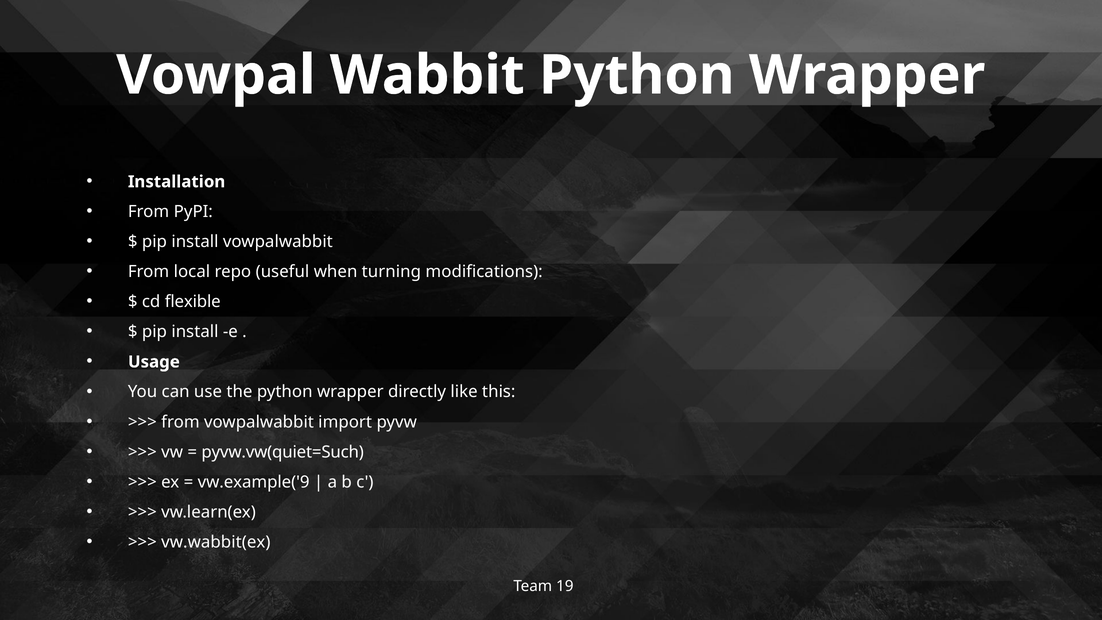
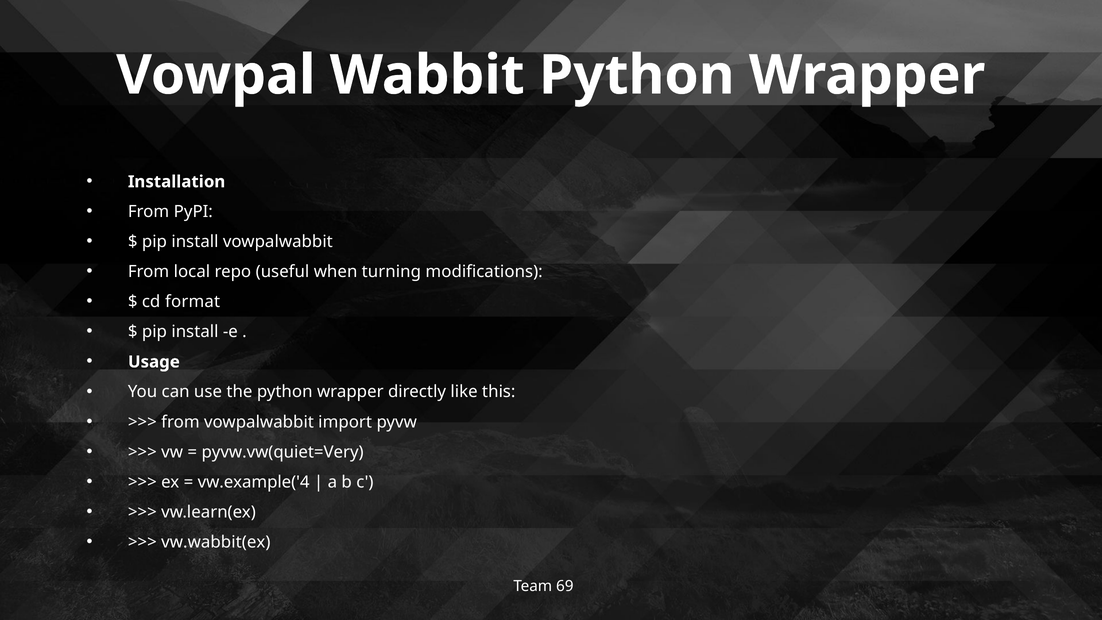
flexible: flexible -> format (193, 302)
pyvw.vw(quiet=Such: pyvw.vw(quiet=Such -> pyvw.vw(quiet=Very (283, 452)
vw.example('9: vw.example('9 -> vw.example('4 (254, 482)
19: 19 -> 69 (565, 586)
